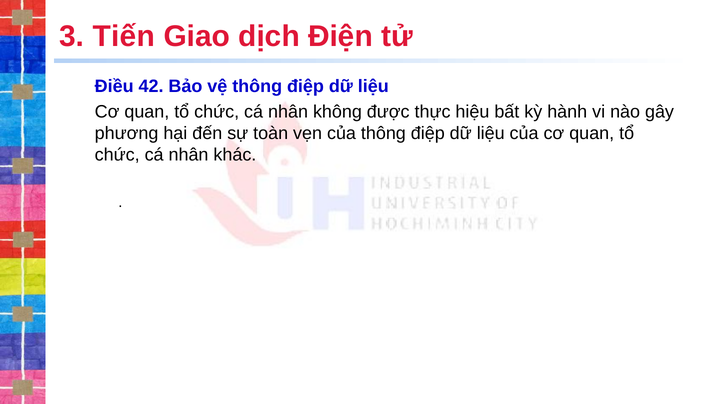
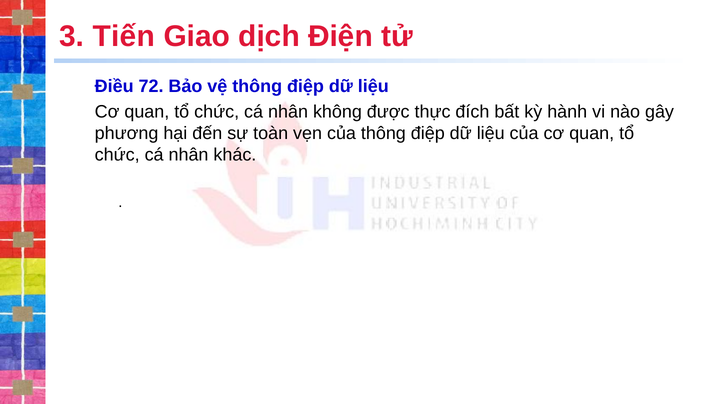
42: 42 -> 72 (151, 87)
hiệu: hiệu -> đích (472, 112)
